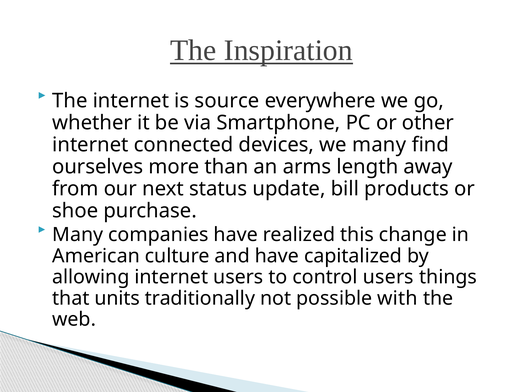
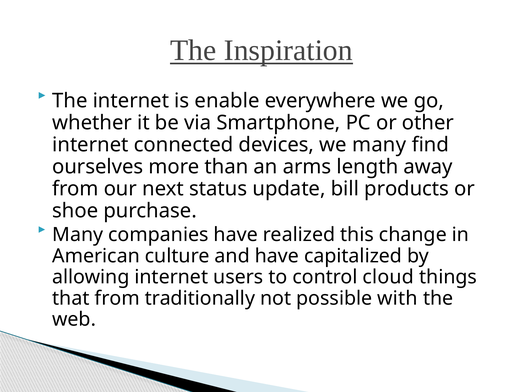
source: source -> enable (227, 101)
control users: users -> cloud (388, 277)
that units: units -> from (117, 298)
